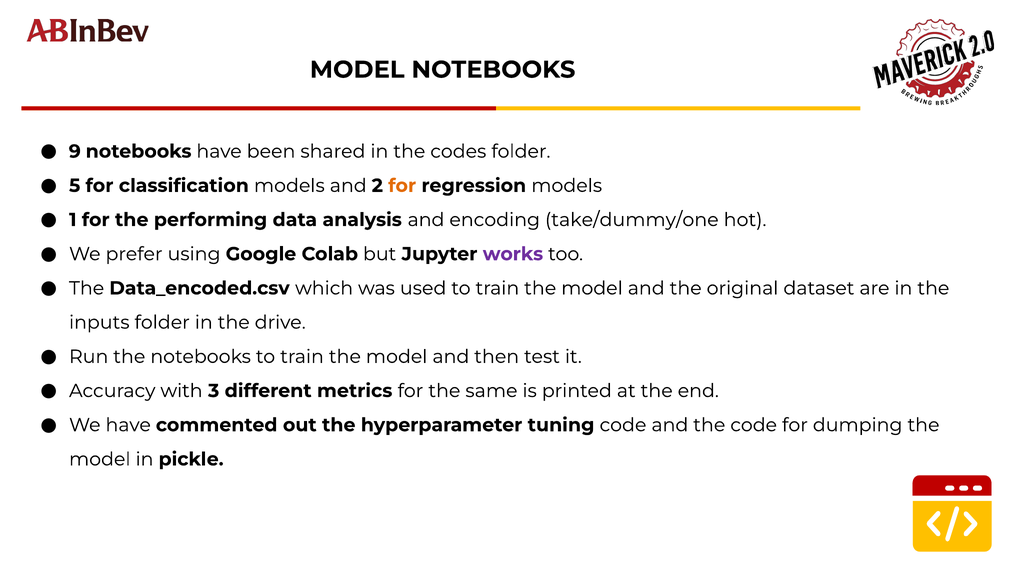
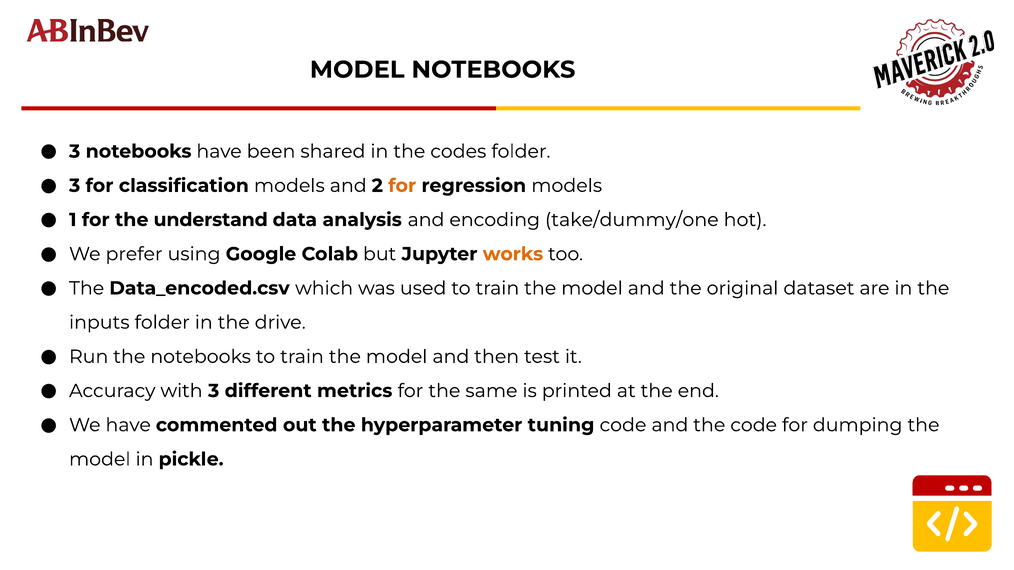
9: 9 -> 3 (75, 152)
5: 5 -> 3 (75, 186)
performing: performing -> understand (211, 220)
works colour: purple -> orange (513, 254)
